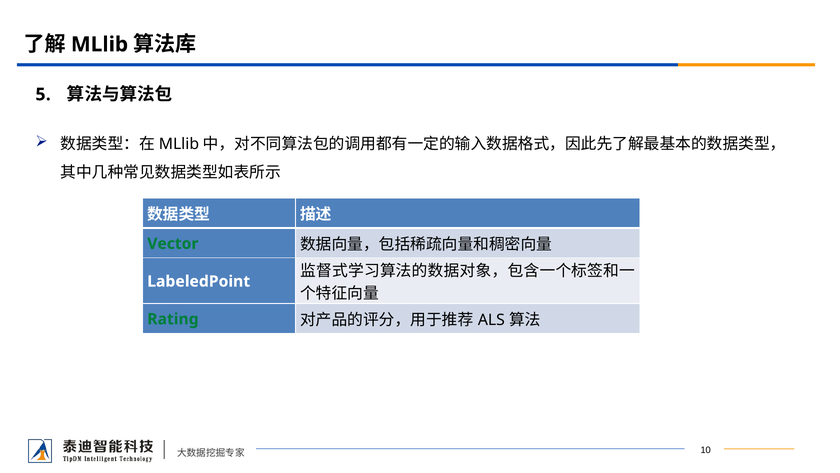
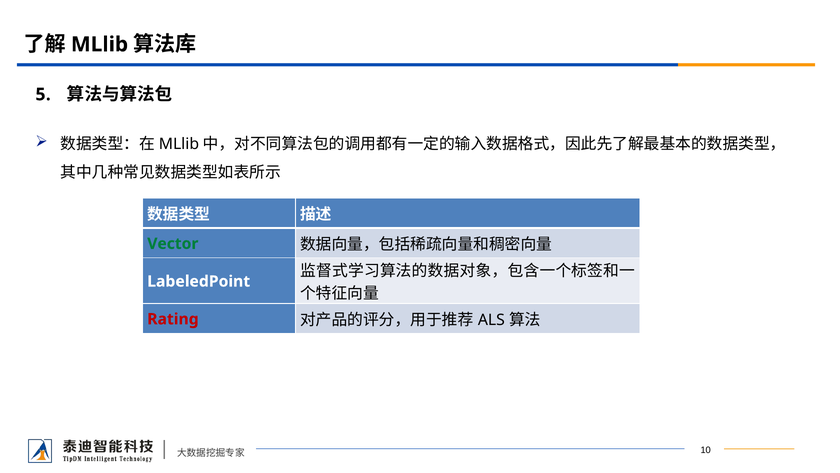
Rating colour: green -> red (173, 319)
